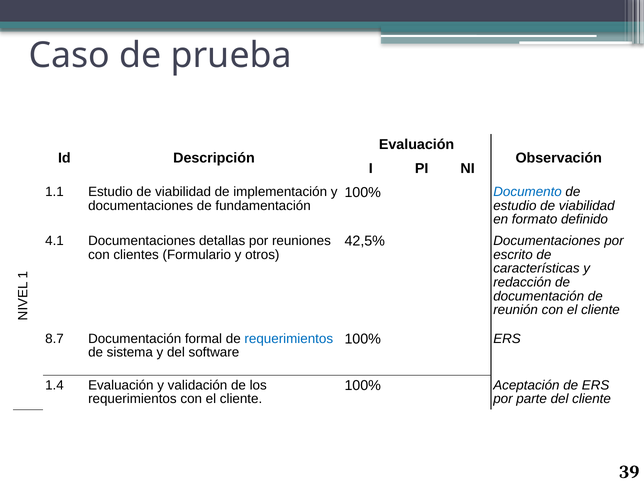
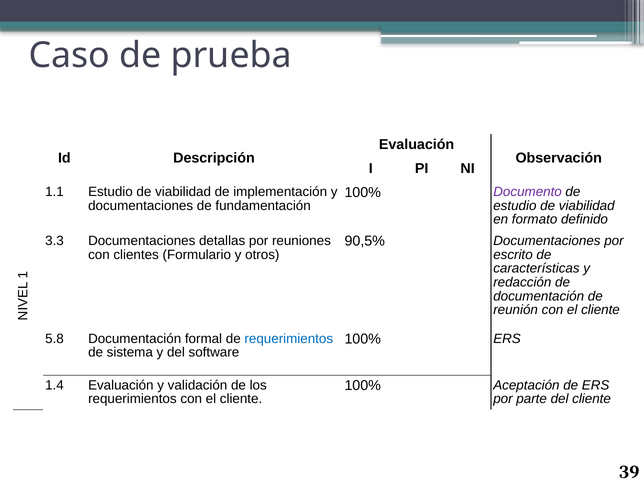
Documento colour: blue -> purple (528, 192)
4.1: 4.1 -> 3.3 (55, 241)
42,5%: 42,5% -> 90,5% (365, 241)
8.7: 8.7 -> 5.8 (55, 339)
